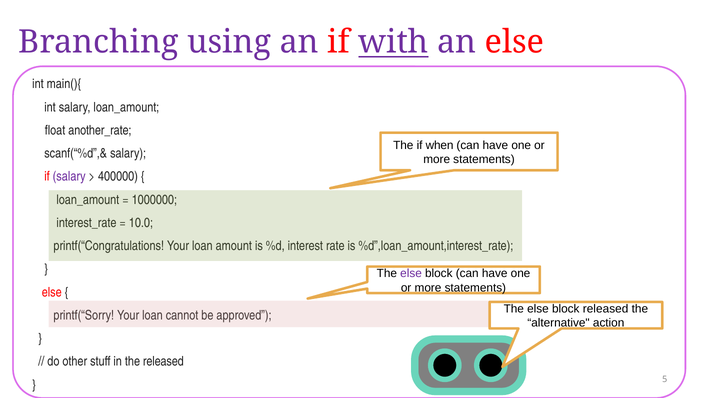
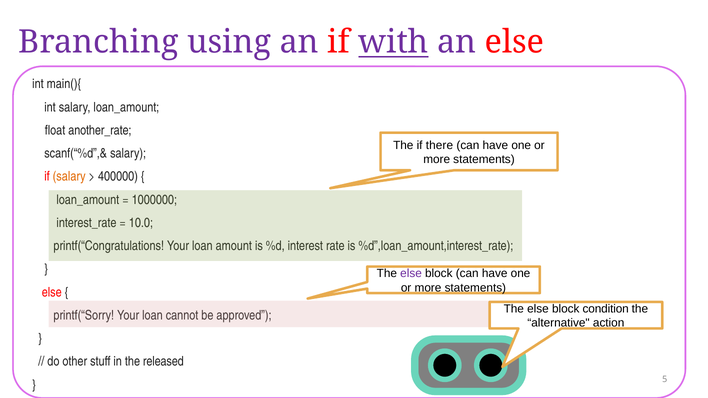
when: when -> there (439, 145)
salary colour: purple -> orange (69, 177)
block released: released -> condition (606, 309)
